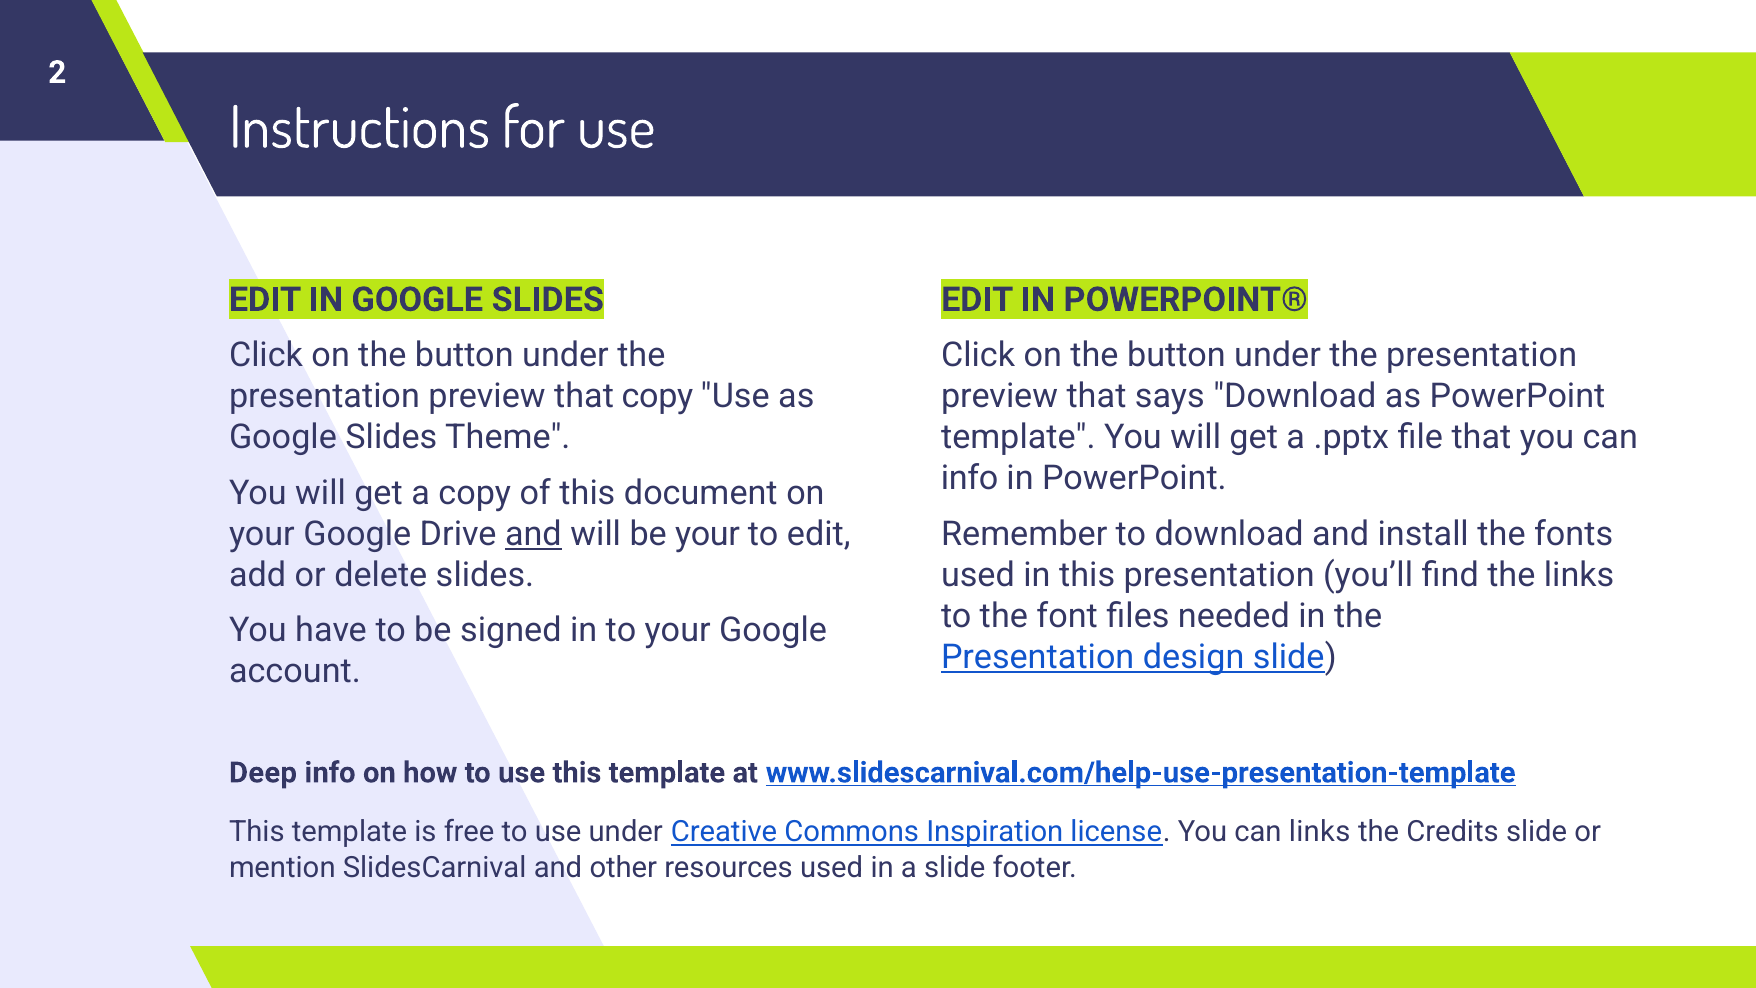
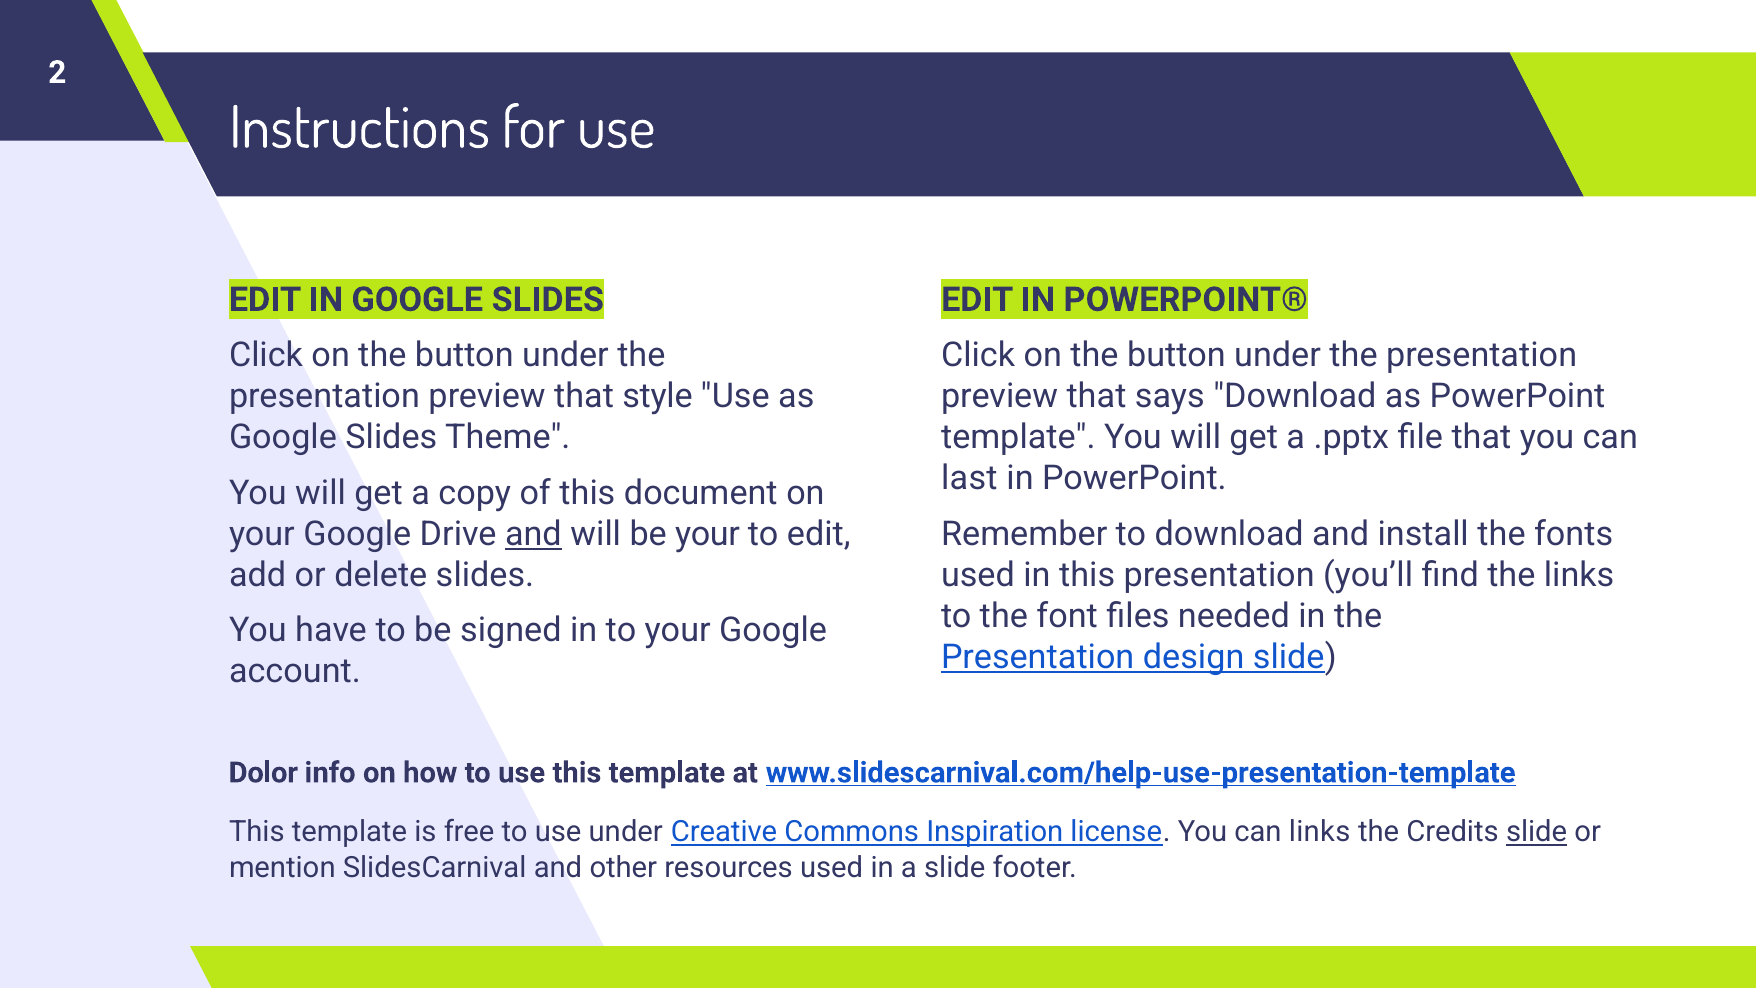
that copy: copy -> style (657, 396)
info: info -> last (969, 478)
Deep: Deep -> Dolor (263, 773)
slide underline: none -> present (1537, 832)
